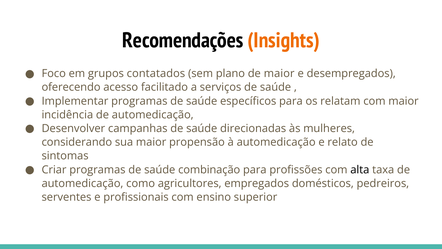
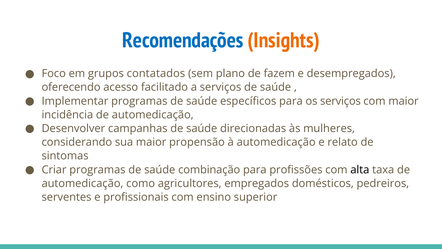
Recomendações colour: black -> blue (183, 40)
de maior: maior -> fazem (279, 73)
os relatam: relatam -> serviços (340, 101)
